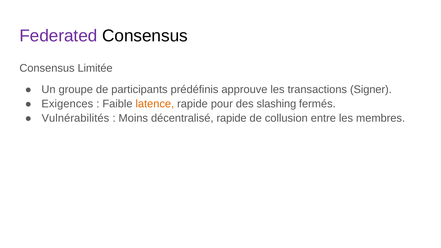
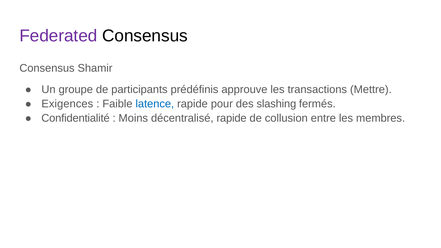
Limitée: Limitée -> Shamir (95, 68)
Signer: Signer -> Mettre (371, 90)
latence colour: orange -> blue (155, 104)
Vulnérabilités: Vulnérabilités -> Confidentialité (76, 118)
